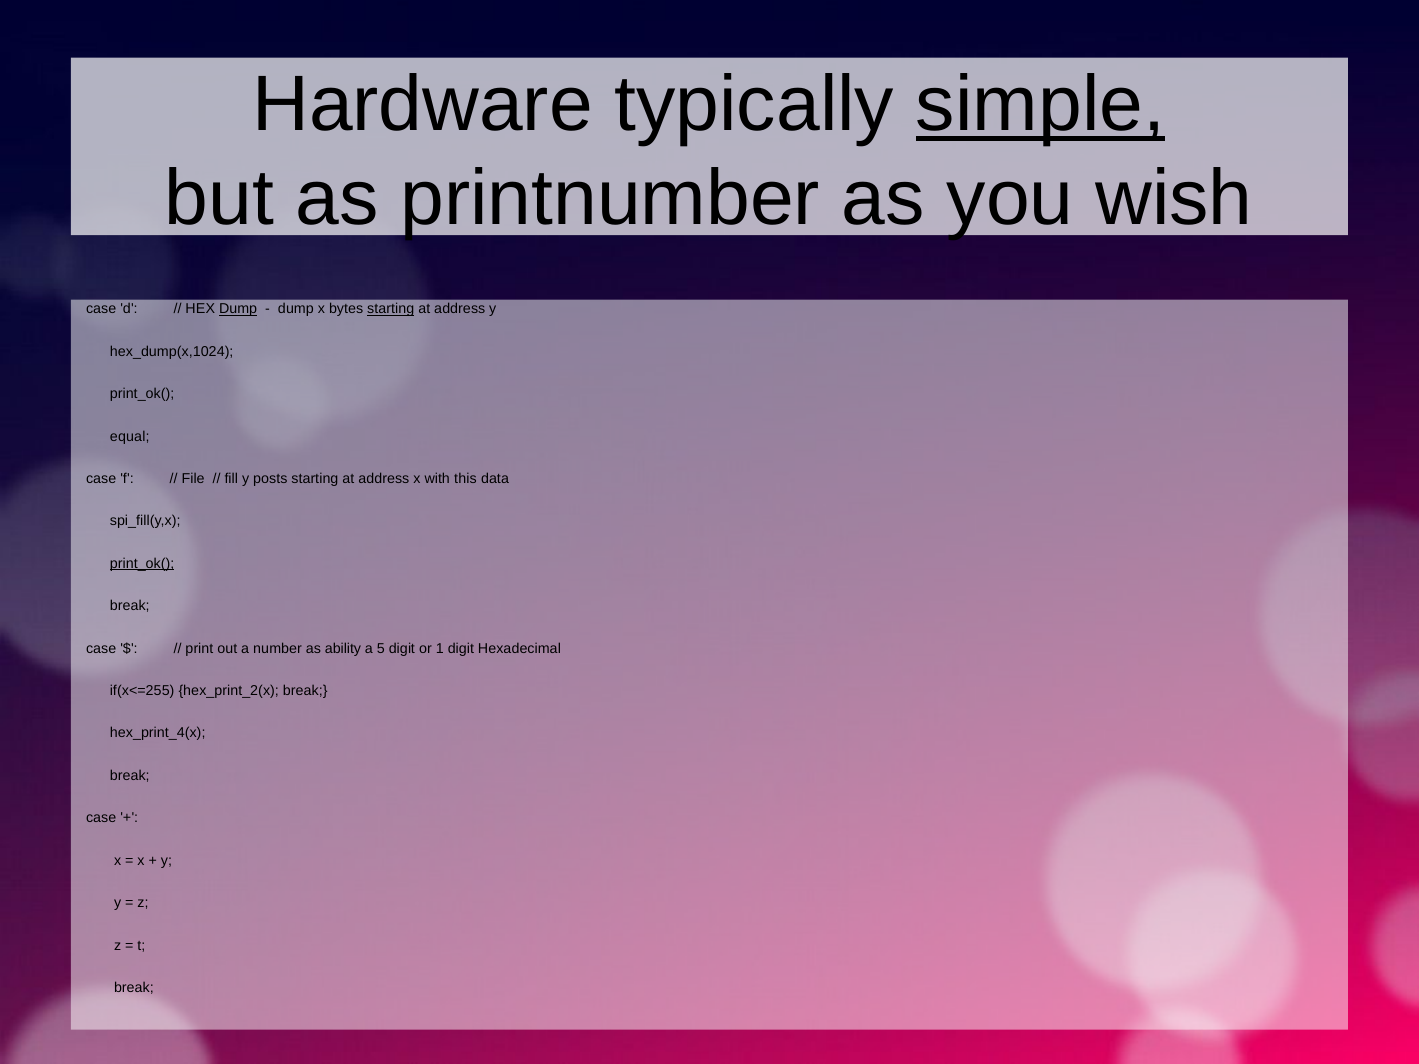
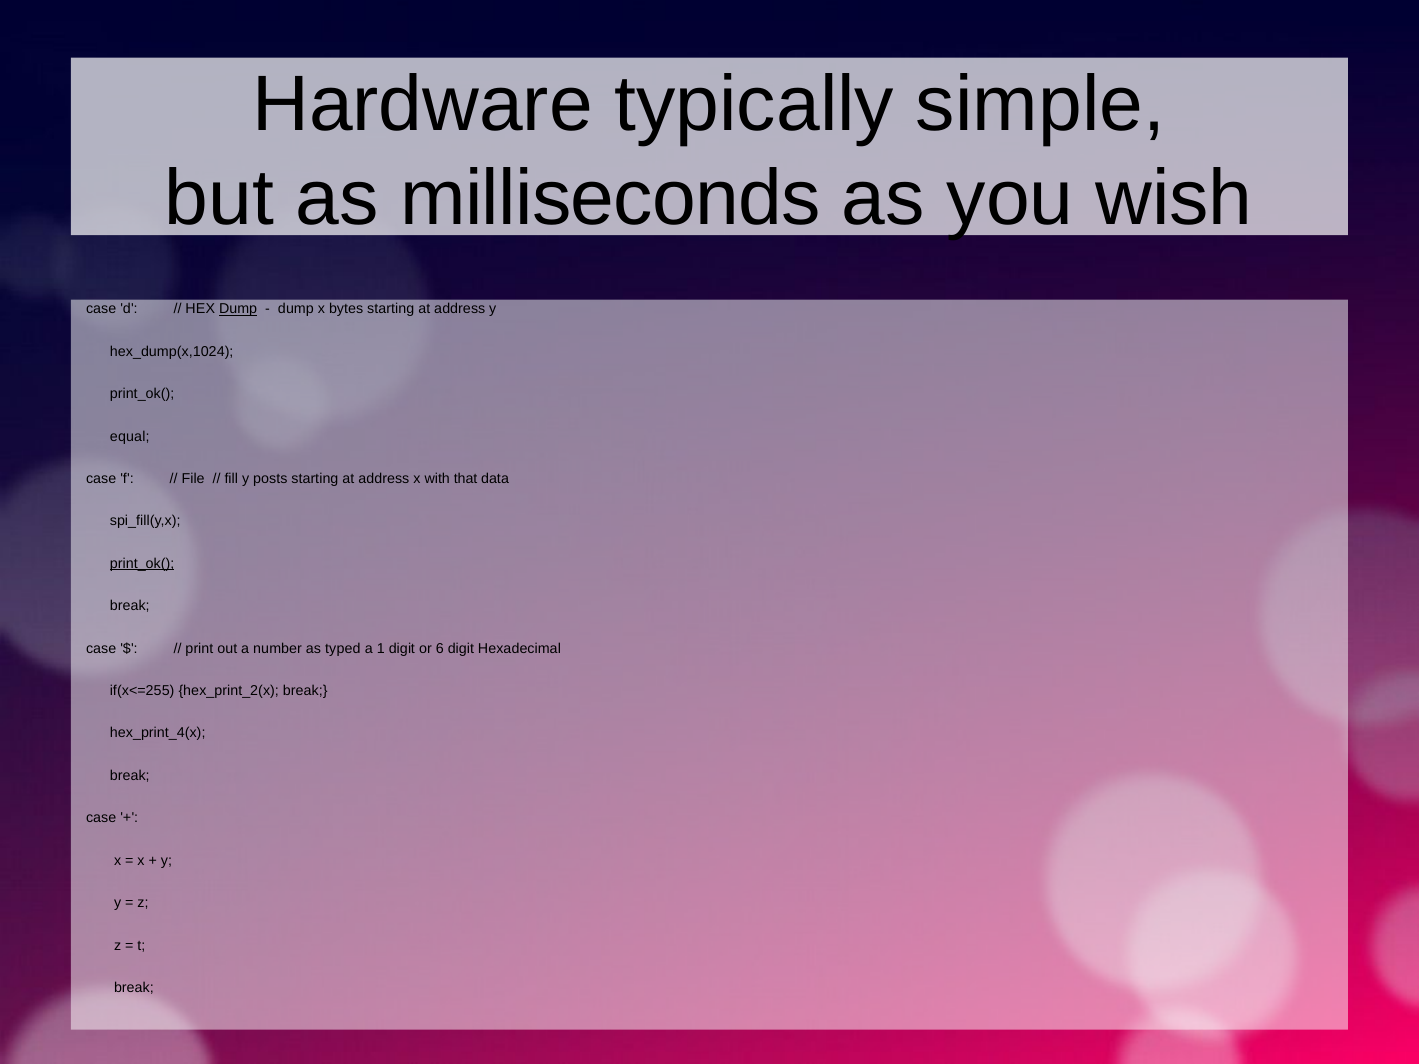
simple underline: present -> none (1041, 105)
printnumber: printnumber -> milliseconds (611, 199)
starting underline: present -> none (391, 309)
this: this -> that (466, 479)
ability: ability -> typed (343, 649)
5: 5 -> 1 (381, 649)
1: 1 -> 6 (440, 649)
